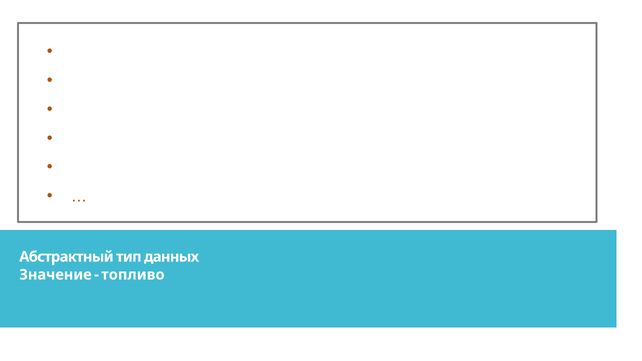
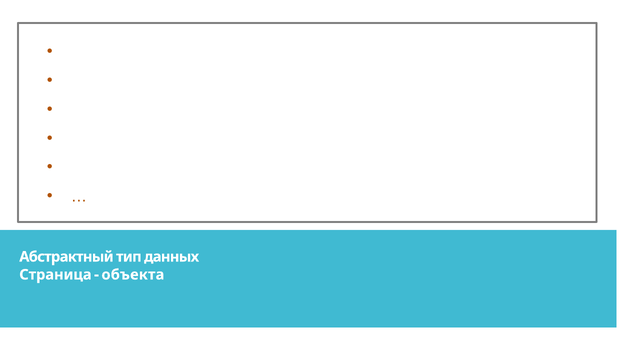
Значение: Значение -> Страница (55, 275)
топливо: топливо -> объекта (133, 275)
